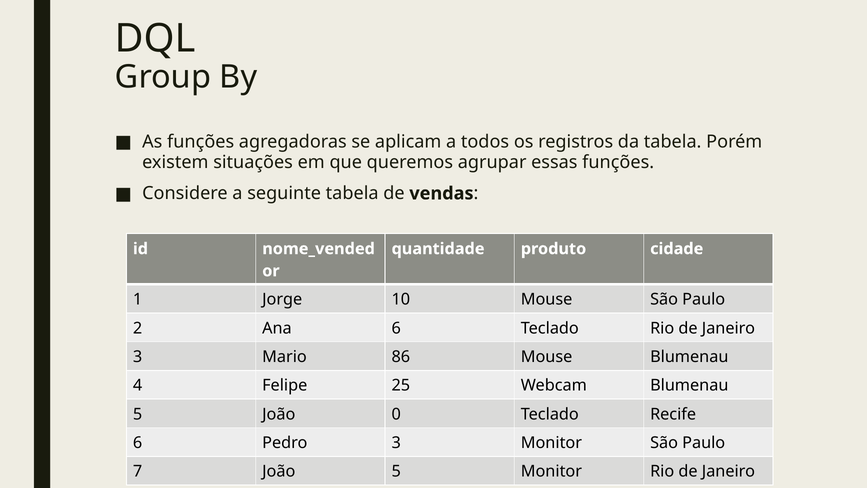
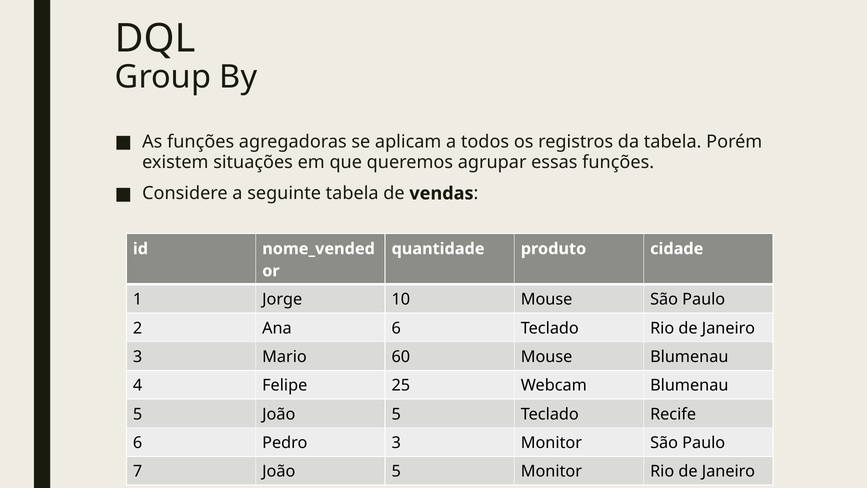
86: 86 -> 60 (401, 357)
5 João 0: 0 -> 5 (396, 414)
